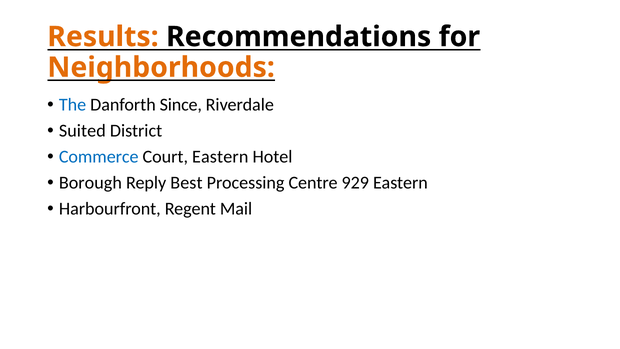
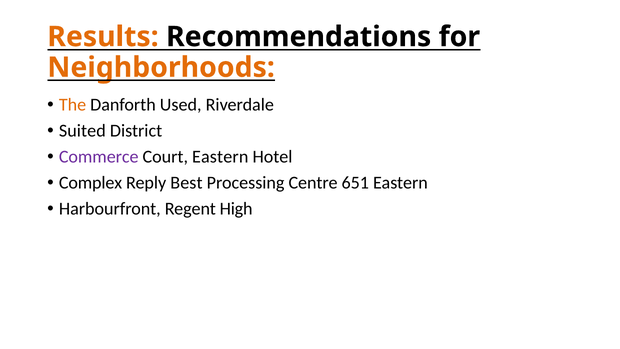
The colour: blue -> orange (73, 105)
Since: Since -> Used (181, 105)
Commerce colour: blue -> purple (99, 157)
Borough: Borough -> Complex (91, 183)
929: 929 -> 651 (355, 183)
Mail: Mail -> High (236, 209)
